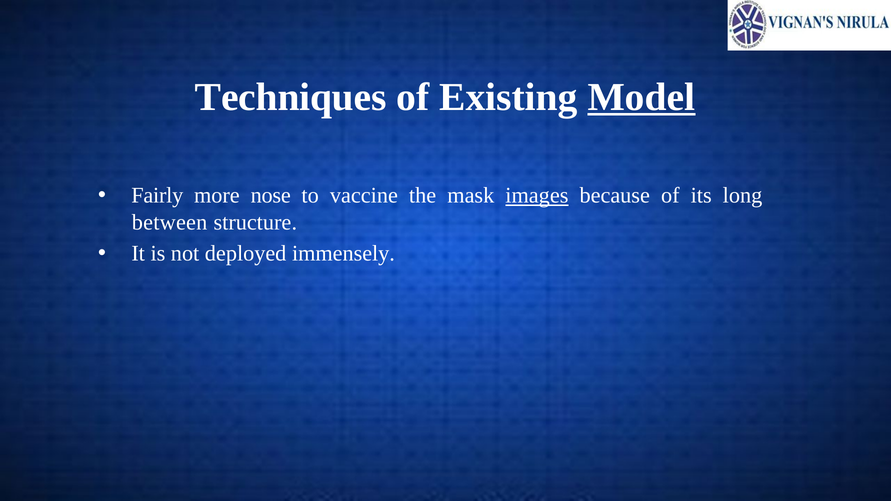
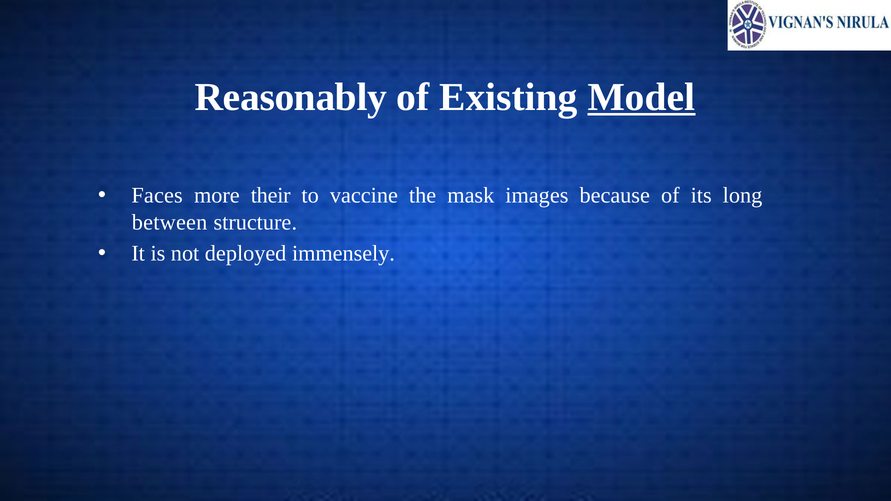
Techniques: Techniques -> Reasonably (291, 97)
Fairly: Fairly -> Faces (157, 196)
nose: nose -> their (271, 196)
images underline: present -> none (537, 196)
